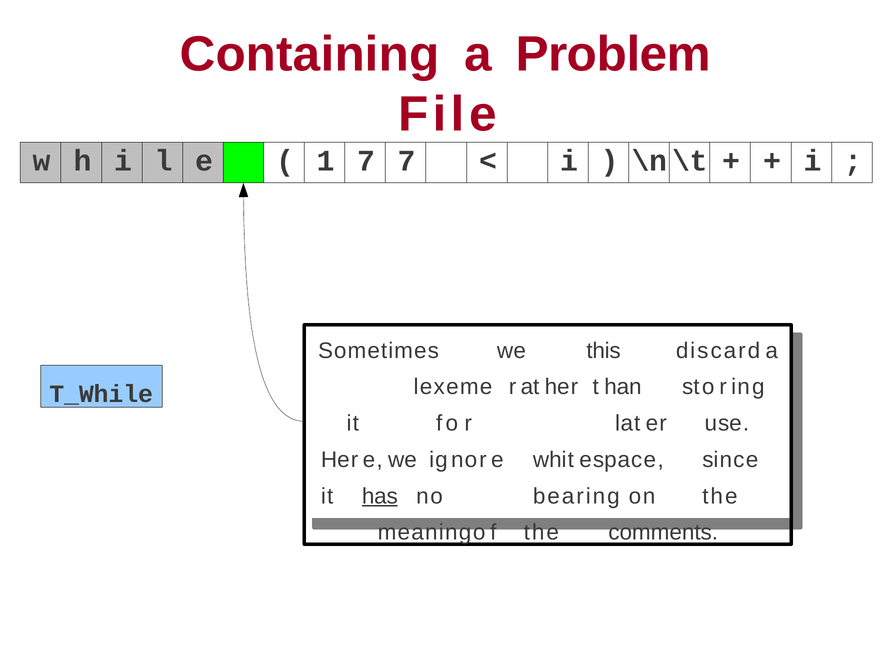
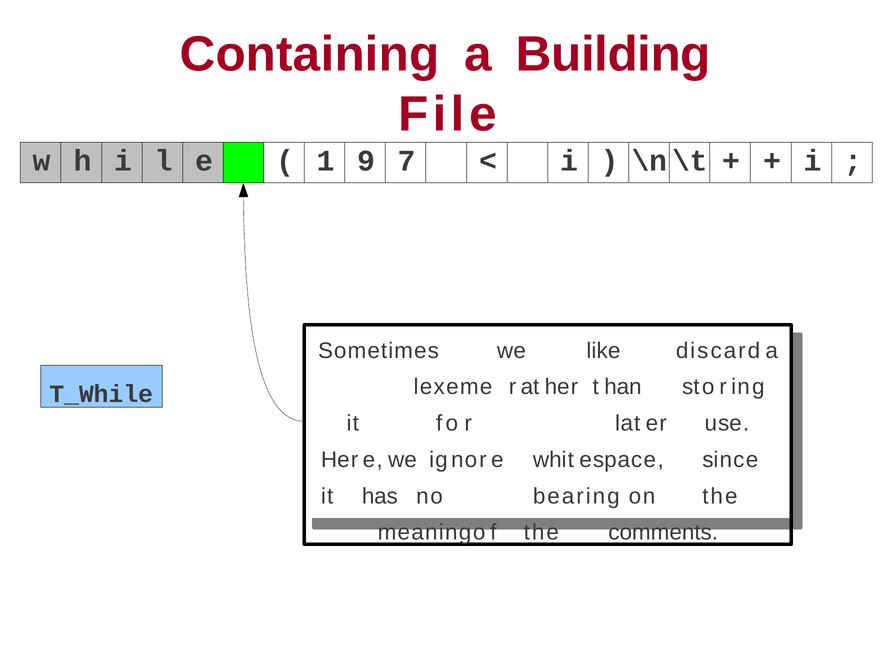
Problem: Problem -> Building (613, 55)
1 7: 7 -> 9 (366, 161)
this: this -> like (603, 351)
has underline: present -> none (380, 496)
